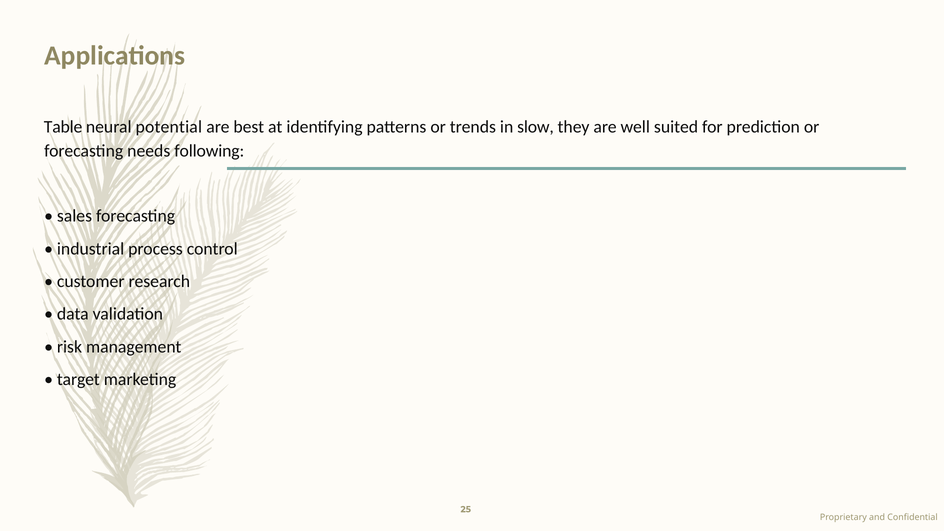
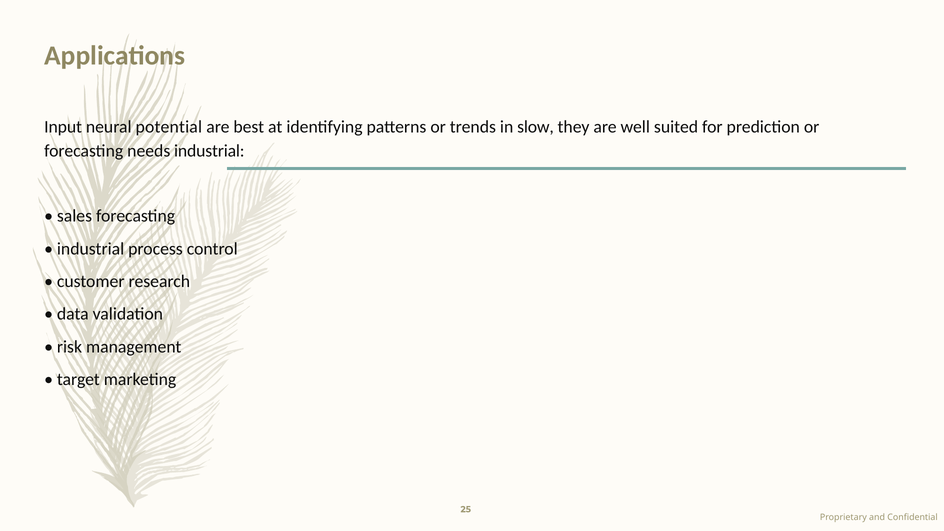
Table: Table -> Input (63, 127)
needs following: following -> industrial (209, 151)
